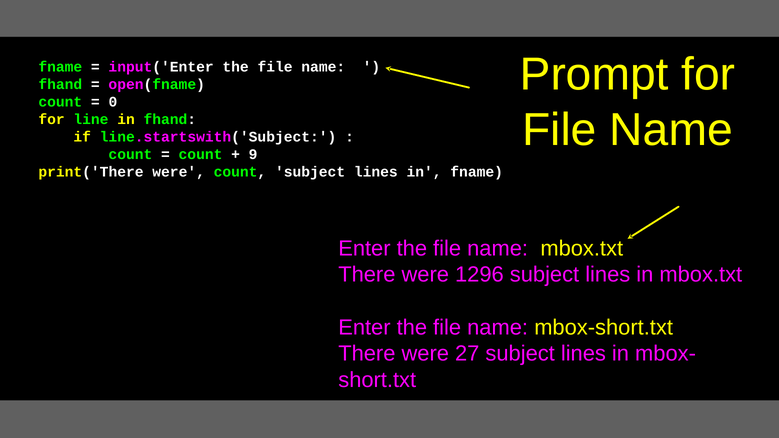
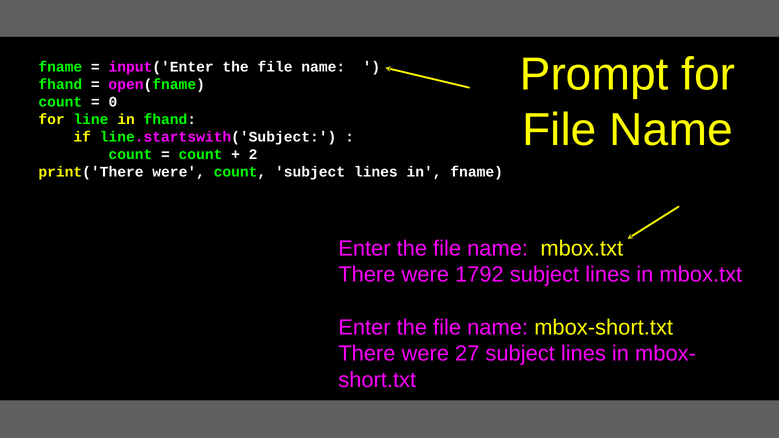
9: 9 -> 2 (253, 155)
1296: 1296 -> 1792 (479, 275)
